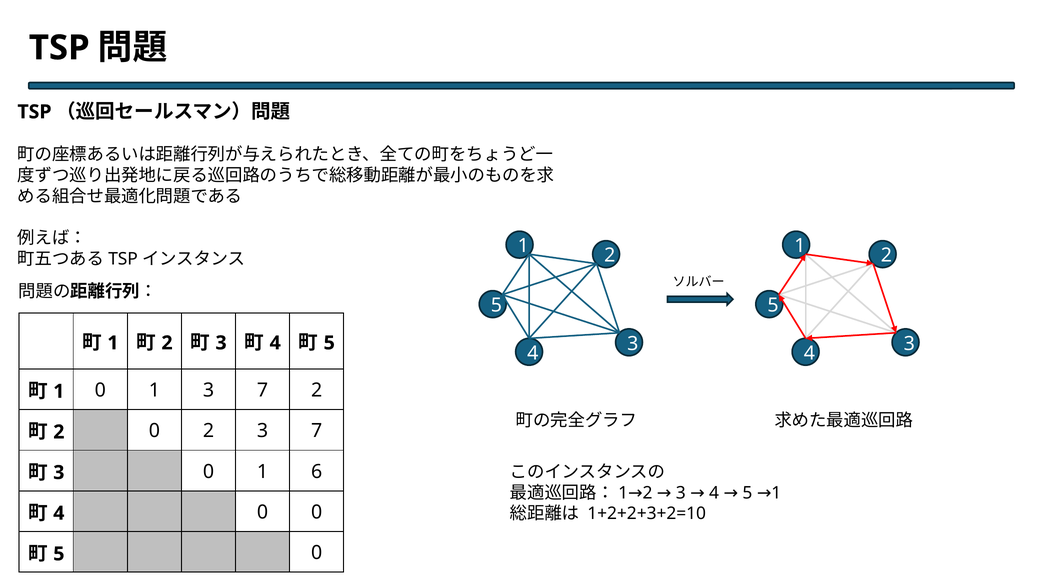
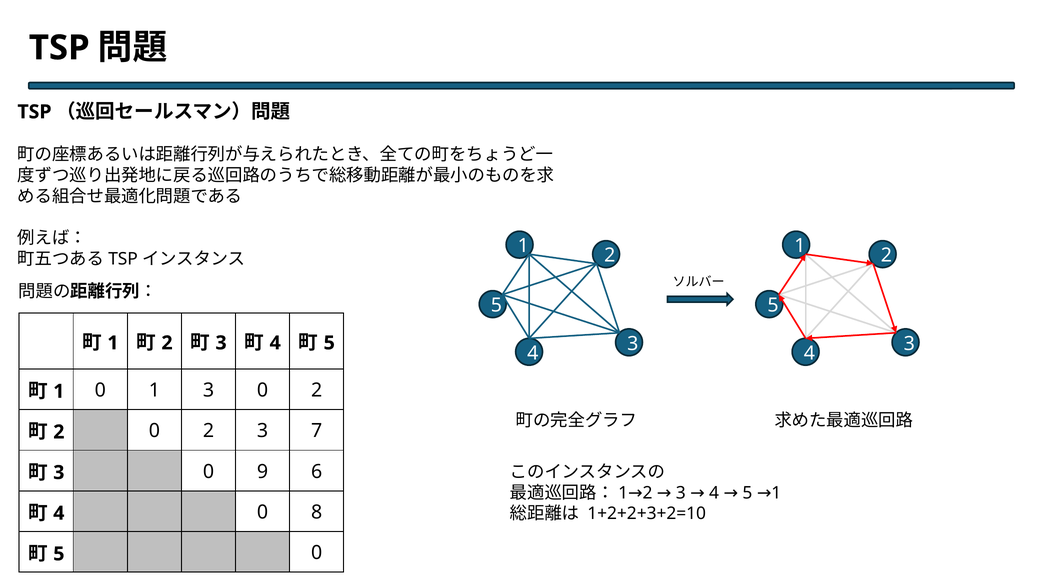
1 3 7: 7 -> 0 (263, 390)
3 0 1: 1 -> 9 (263, 471)
0 0: 0 -> 8 (317, 512)
